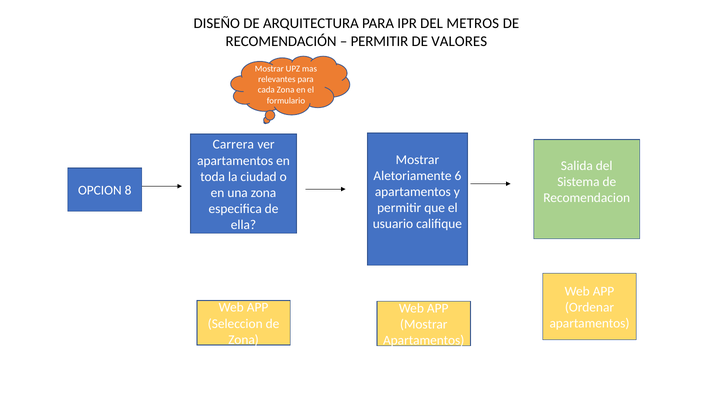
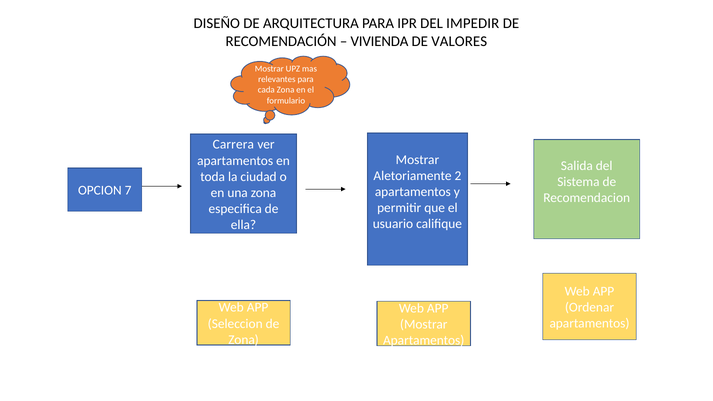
METROS: METROS -> IMPEDIR (473, 24)
PERMITIR: PERMITIR -> VIVIENDA (380, 41)
6: 6 -> 2 (458, 176)
8: 8 -> 7 (128, 191)
